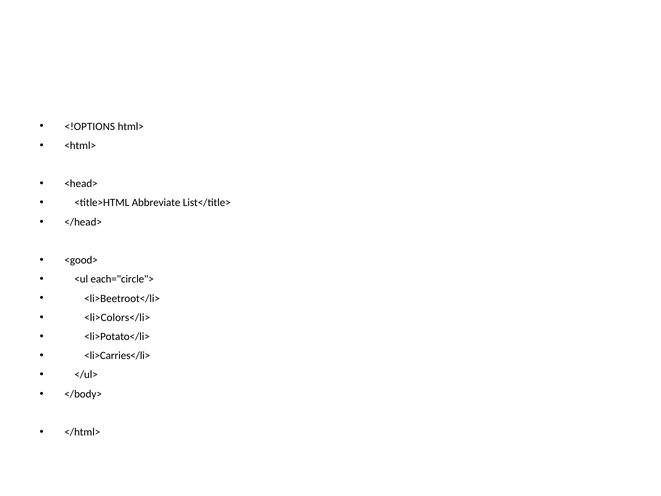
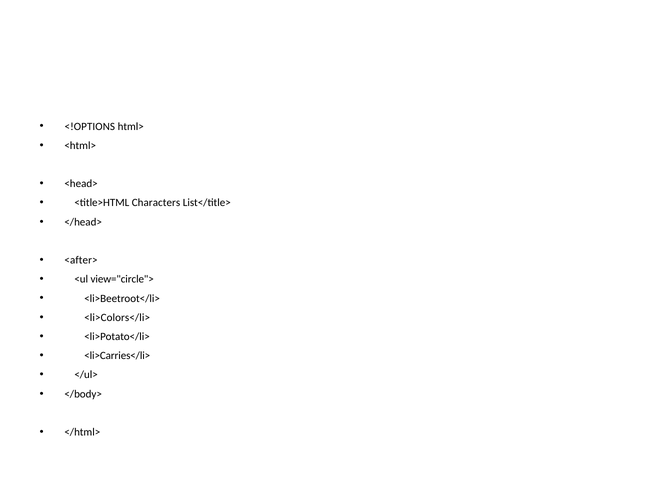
Abbreviate: Abbreviate -> Characters (156, 203)
<good>: <good> -> <after> (81, 260)
each="circle">: each="circle"> -> view="circle"> (122, 279)
